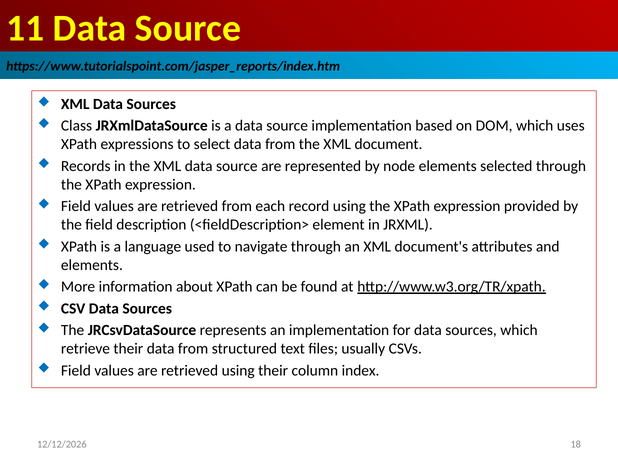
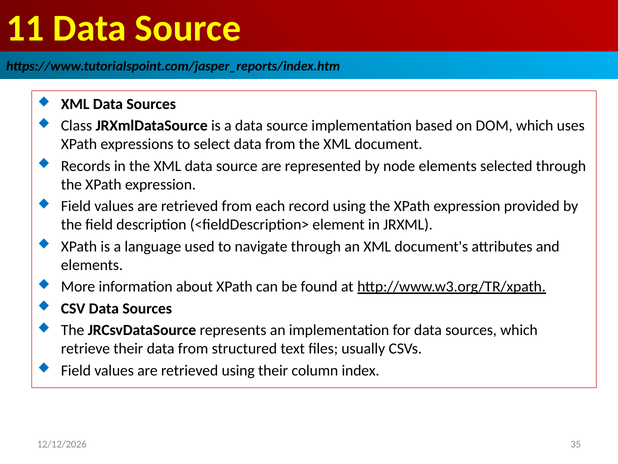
18: 18 -> 35 (576, 444)
